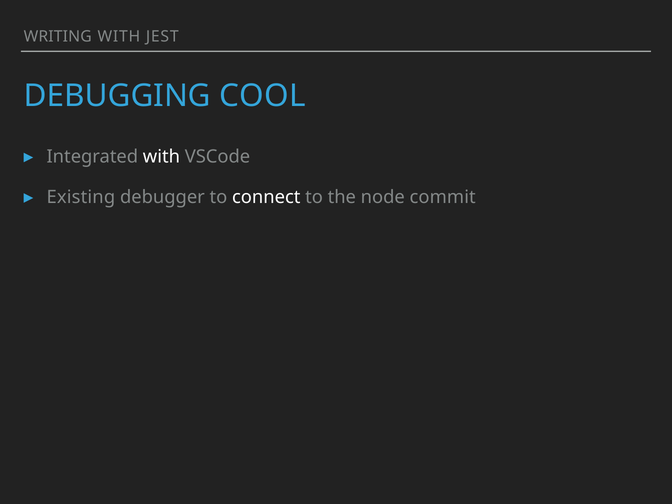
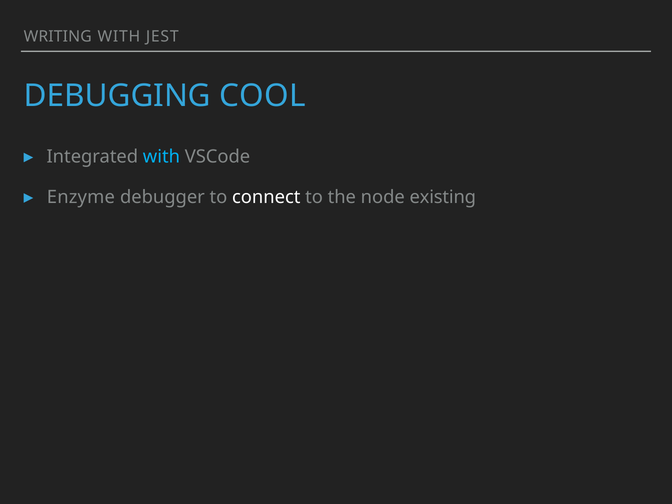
with colour: white -> light blue (161, 157)
Existing: Existing -> Enzyme (81, 197)
commit: commit -> existing (443, 197)
